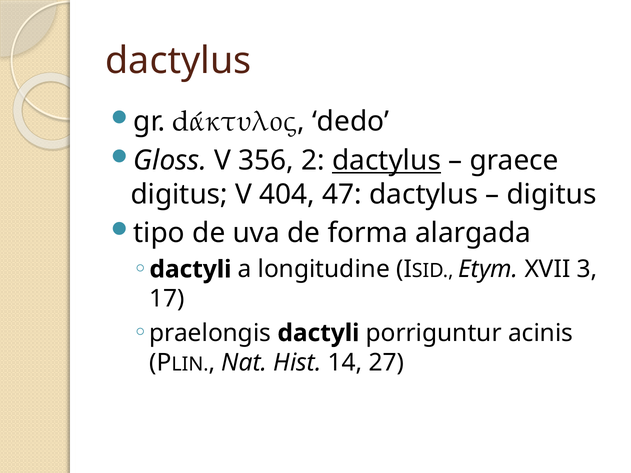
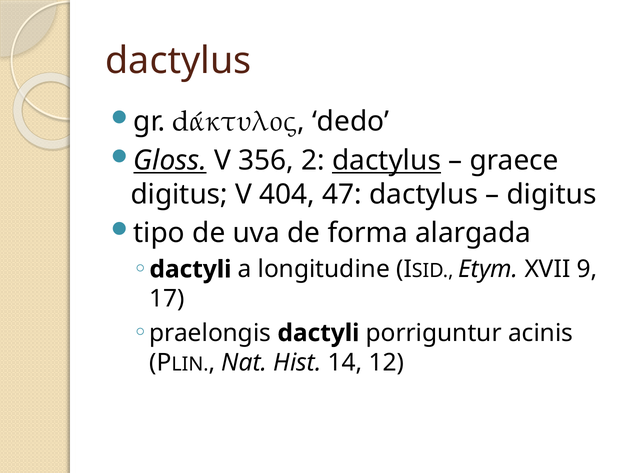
Gloss underline: none -> present (170, 161)
3: 3 -> 9 (587, 269)
27: 27 -> 12 (386, 363)
